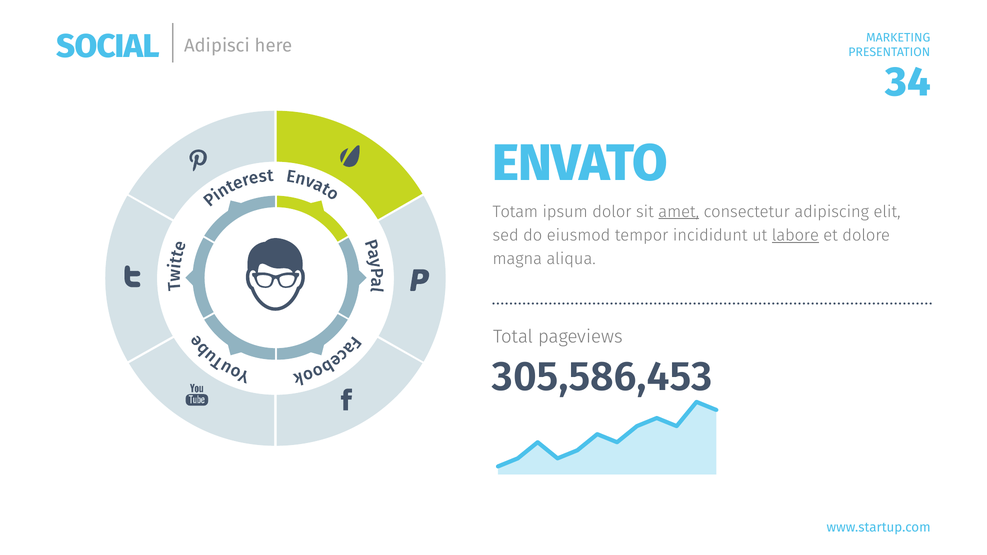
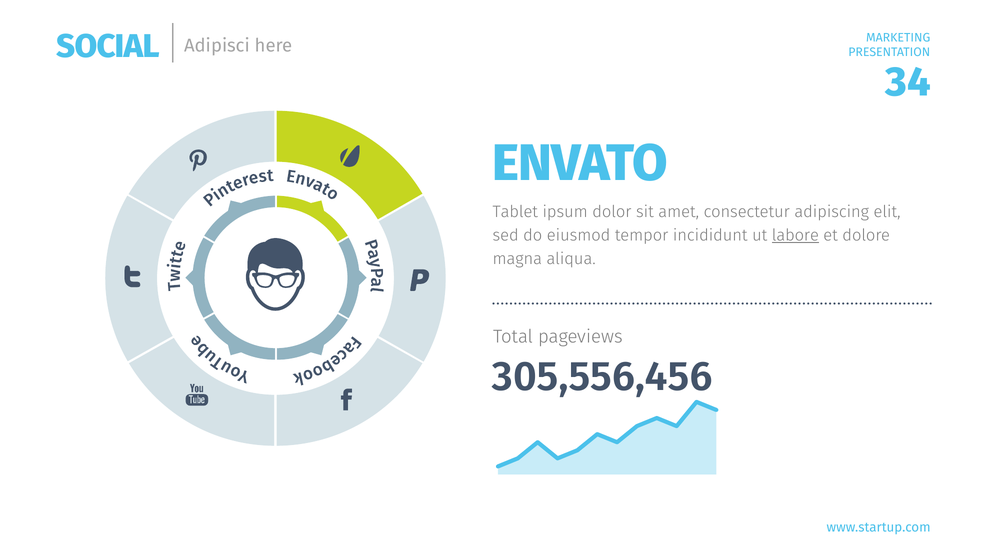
Totam: Totam -> Tablet (515, 212)
amet underline: present -> none (679, 212)
305,586,453: 305,586,453 -> 305,556,456 (602, 377)
